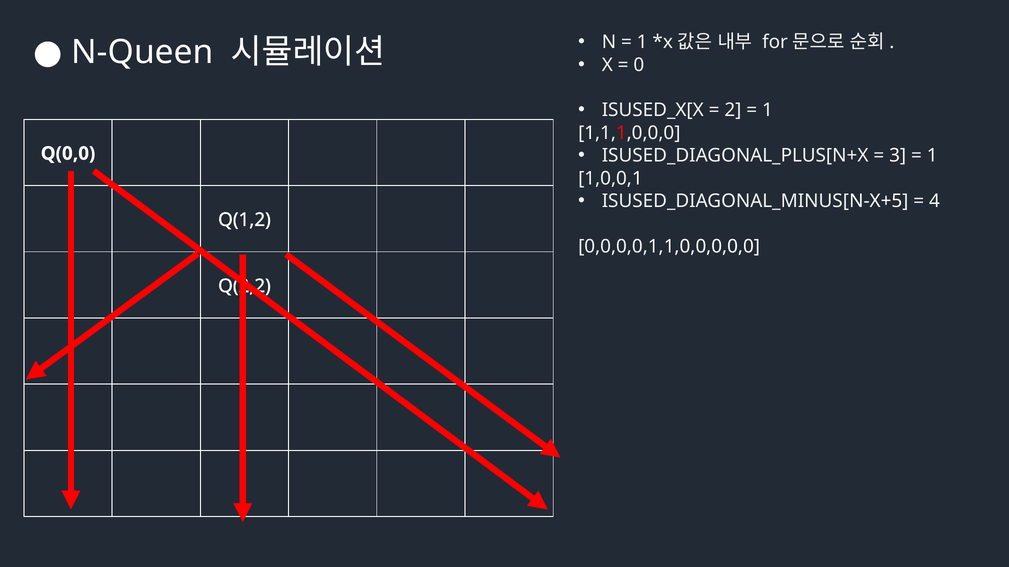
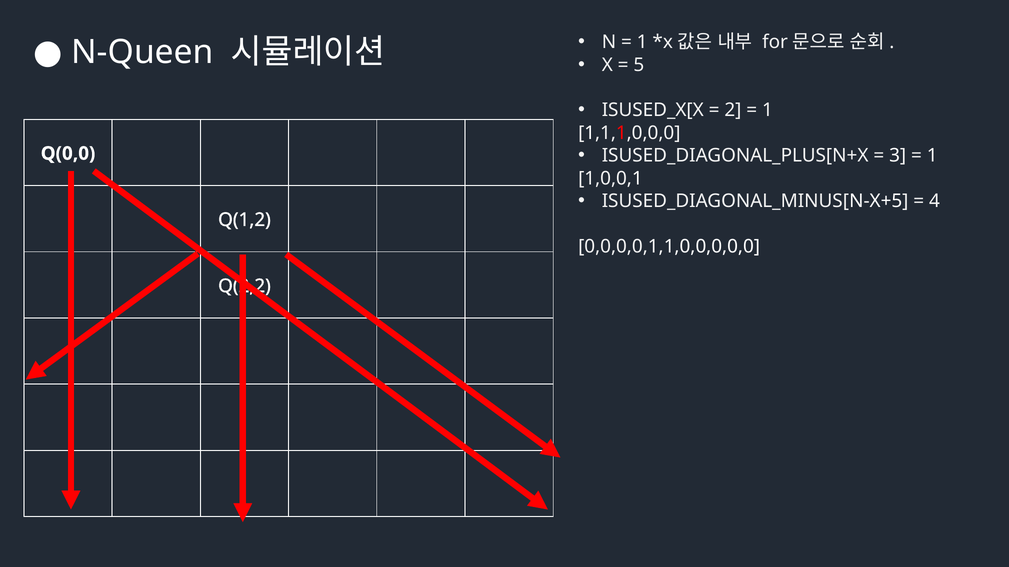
0: 0 -> 5 (639, 65)
